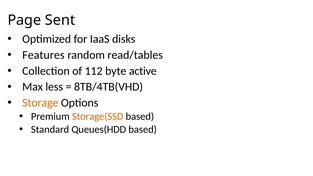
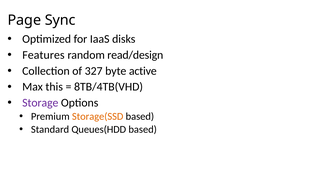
Sent: Sent -> Sync (60, 20)
read/tables: read/tables -> read/design (135, 55)
112: 112 -> 327 (94, 71)
less: less -> this (54, 87)
Storage colour: orange -> purple (40, 103)
